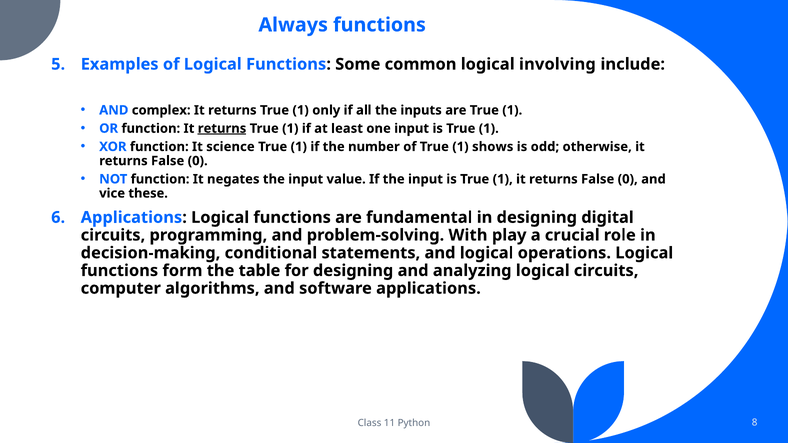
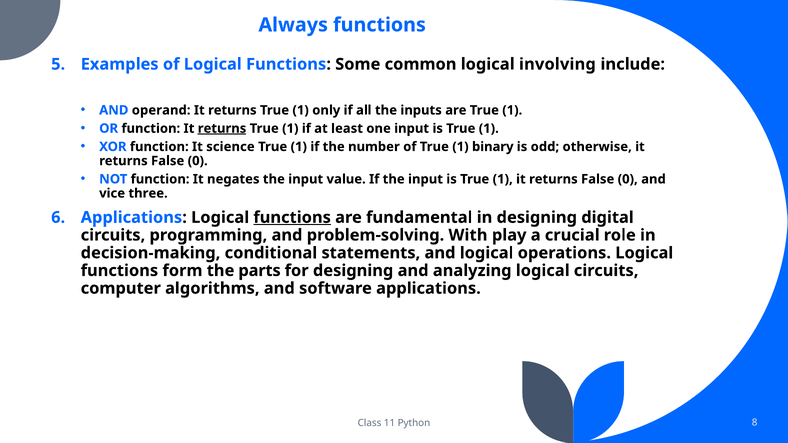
complex: complex -> operand (161, 110)
shows: shows -> binary (493, 147)
these: these -> three (148, 193)
functions underline: none -> present (292, 218)
table: table -> parts (260, 271)
